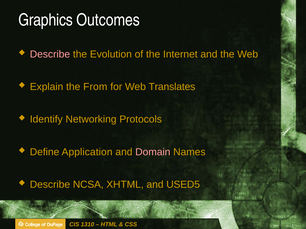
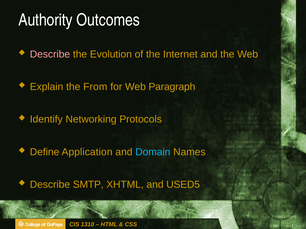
Graphics: Graphics -> Authority (46, 20)
Translates: Translates -> Paragraph (172, 87)
Domain colour: pink -> light blue (153, 152)
NCSA: NCSA -> SMTP (88, 185)
